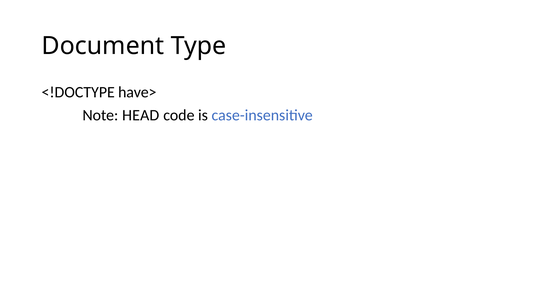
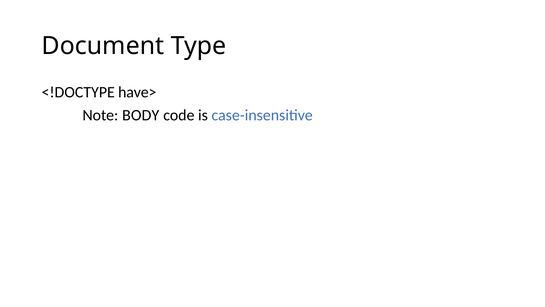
HEAD: HEAD -> BODY (141, 115)
